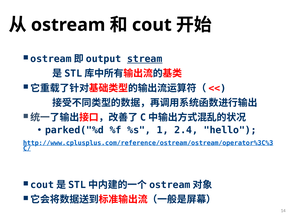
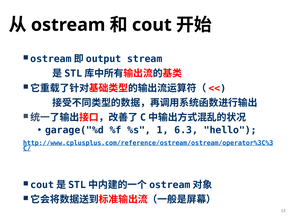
stream underline: present -> none (145, 59)
parked("%d: parked("%d -> garage("%d (74, 130)
2.4: 2.4 -> 6.3 (186, 130)
